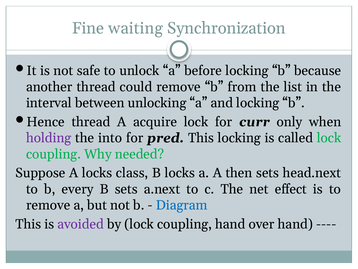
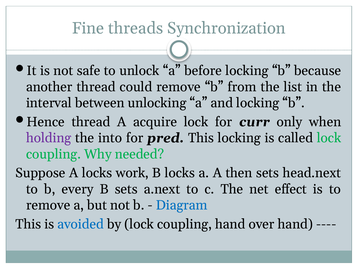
waiting: waiting -> threads (136, 28)
class: class -> work (132, 173)
avoided colour: purple -> blue (81, 224)
